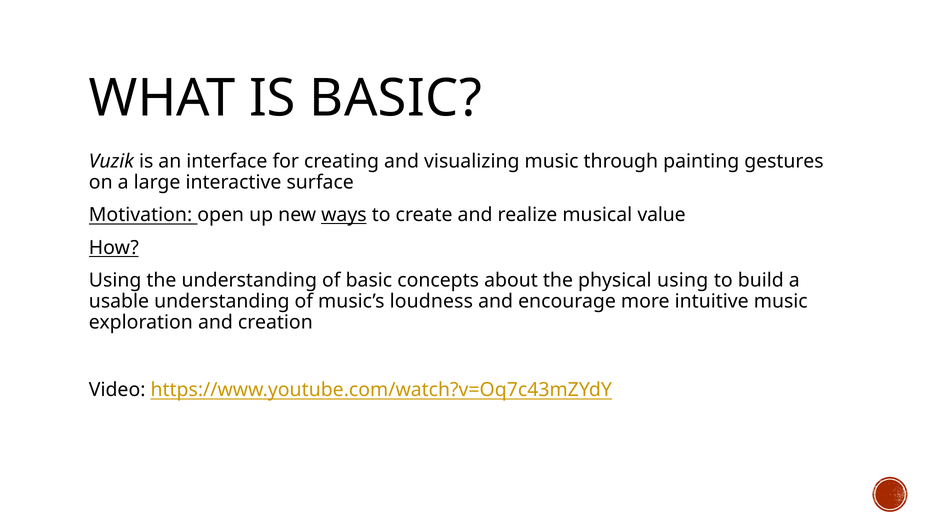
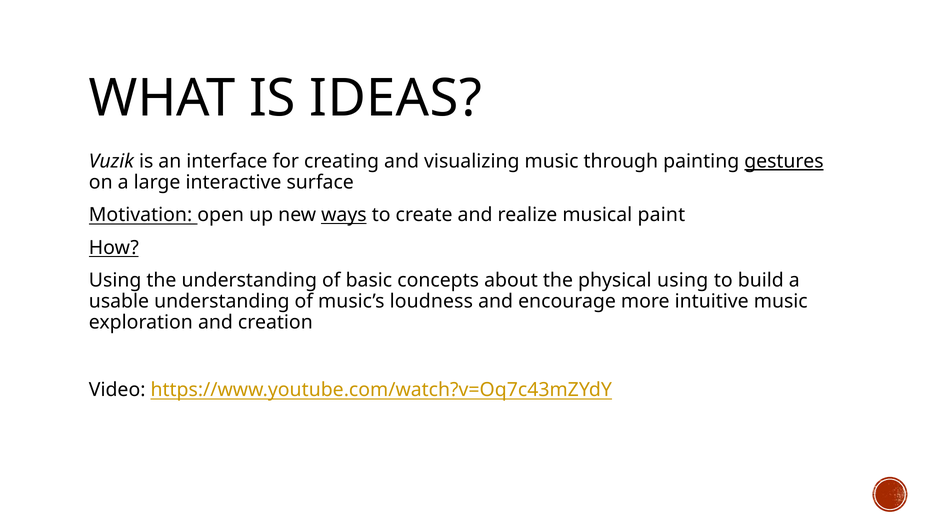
IS BASIC: BASIC -> IDEAS (396, 98)
gestures underline: none -> present (784, 161)
value: value -> paint (661, 215)
